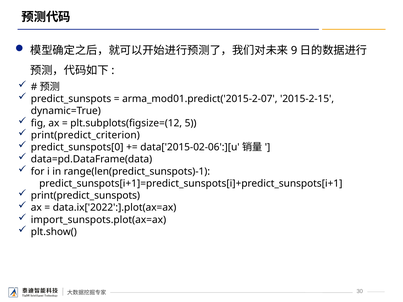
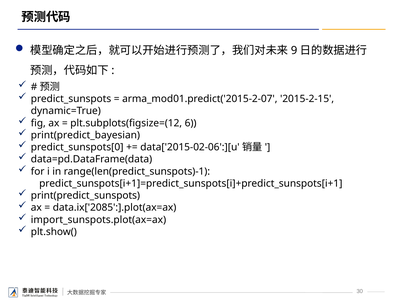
5: 5 -> 6 (191, 123)
print(predict_criterion: print(predict_criterion -> print(predict_bayesian (85, 135)
data.ix['2022':].plot(ax=ax: data.ix['2022':].plot(ax=ax -> data.ix['2085':].plot(ax=ax (115, 208)
